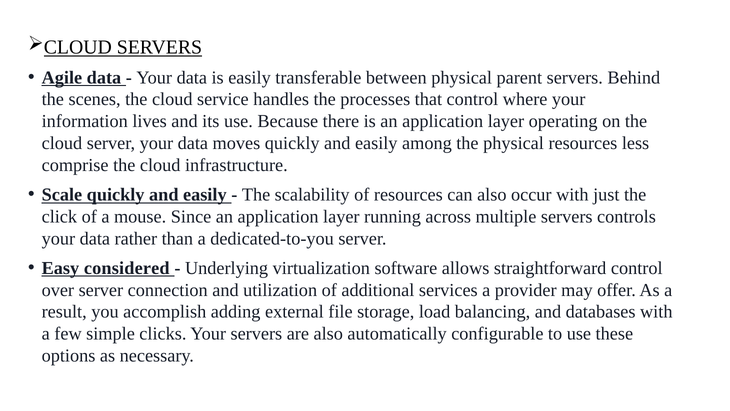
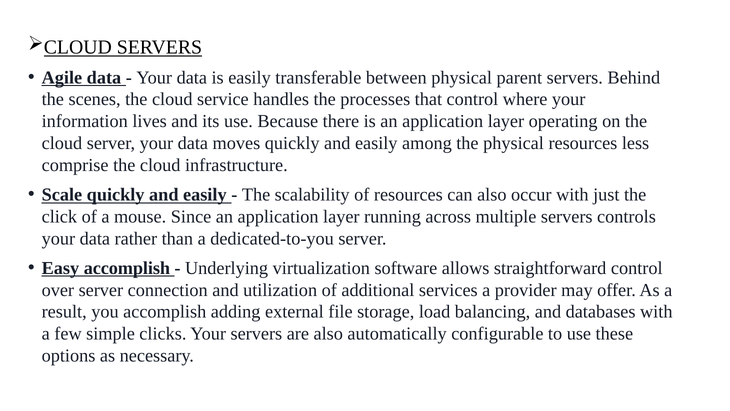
Easy considered: considered -> accomplish (127, 268)
